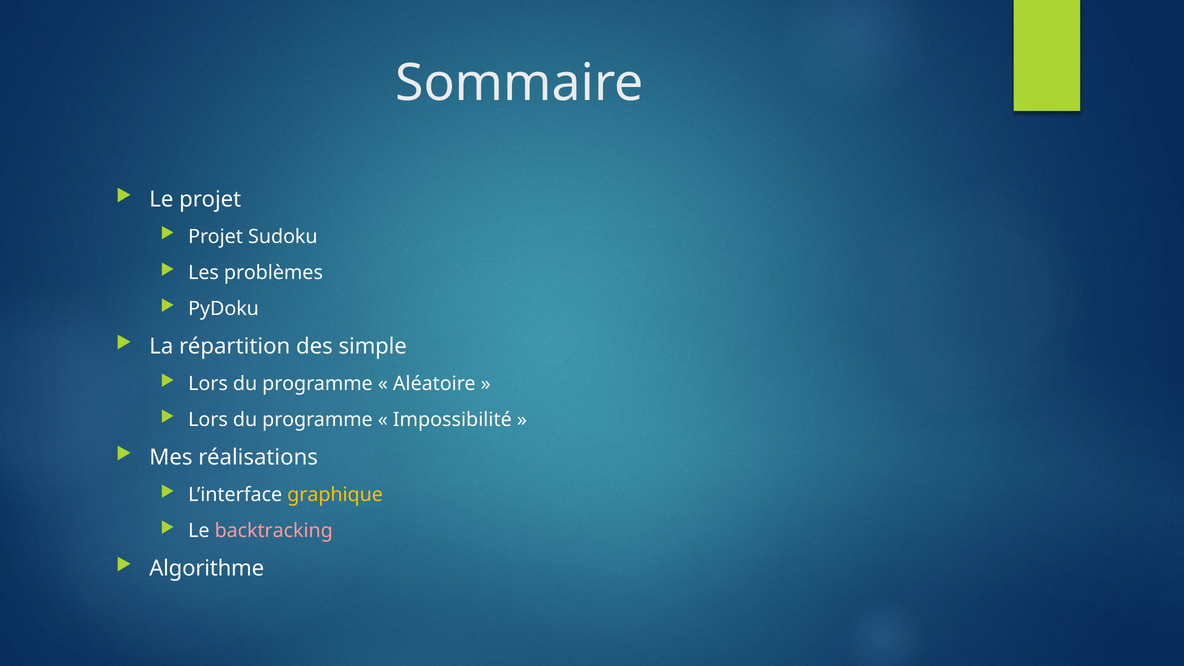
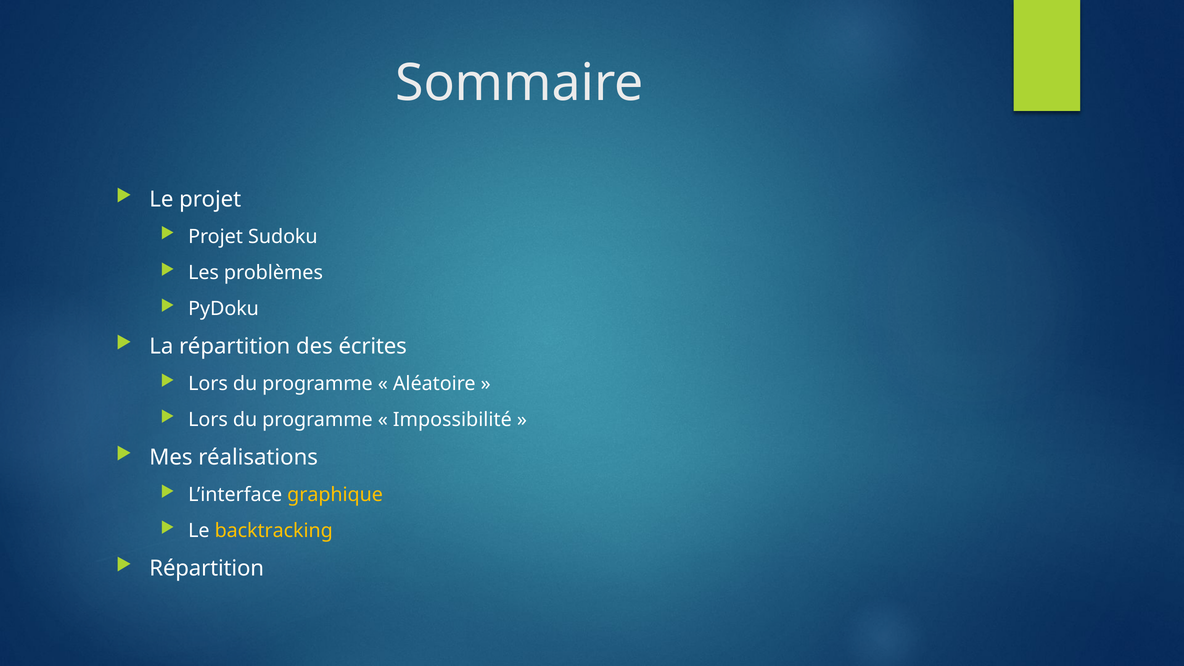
simple: simple -> écrites (373, 346)
backtracking colour: pink -> yellow (274, 531)
Algorithme: Algorithme -> Répartition (207, 568)
